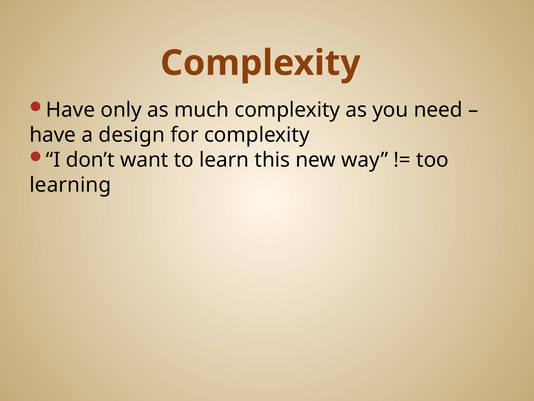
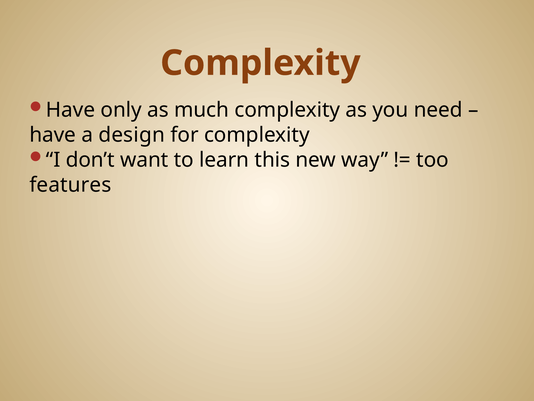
learning: learning -> features (70, 185)
